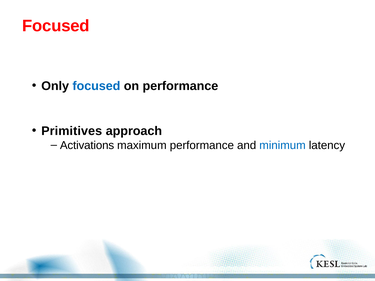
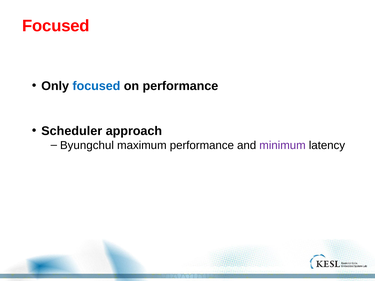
Primitives: Primitives -> Scheduler (72, 131)
Activations: Activations -> Byungchul (87, 145)
minimum colour: blue -> purple (283, 145)
